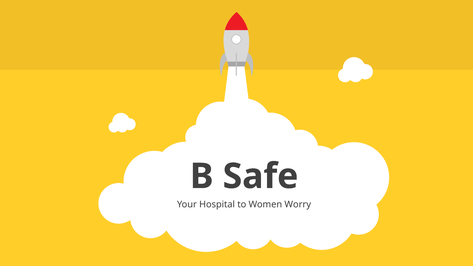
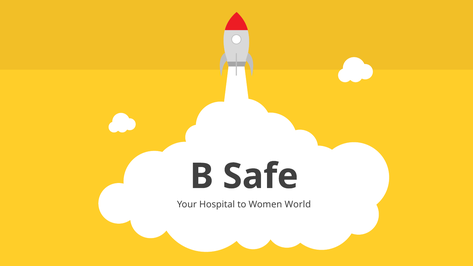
Worry: Worry -> World (298, 204)
